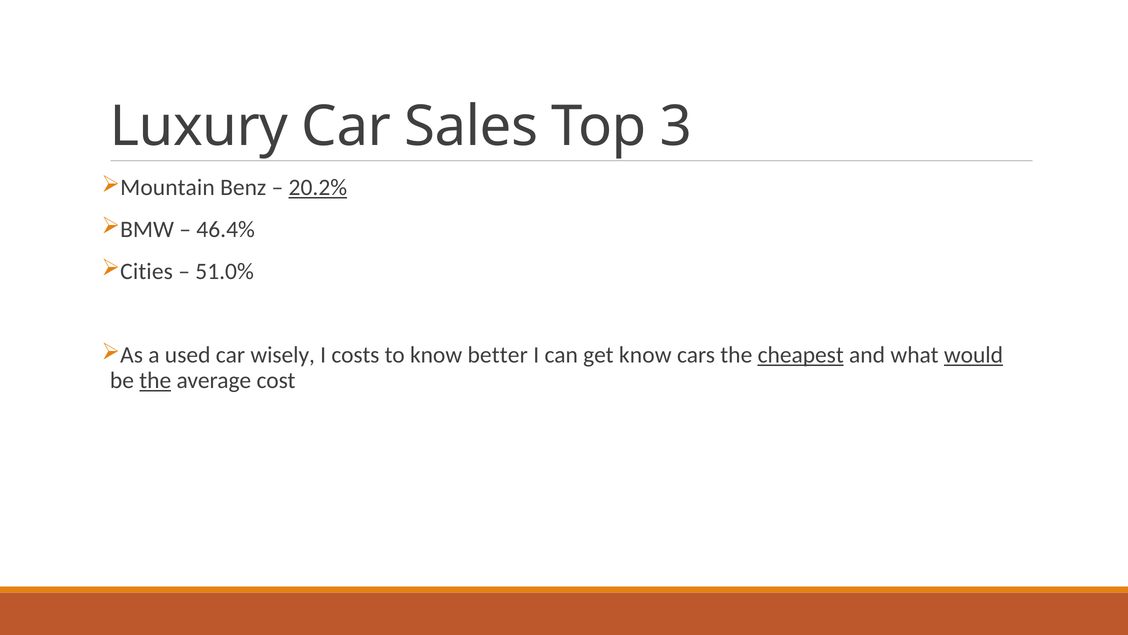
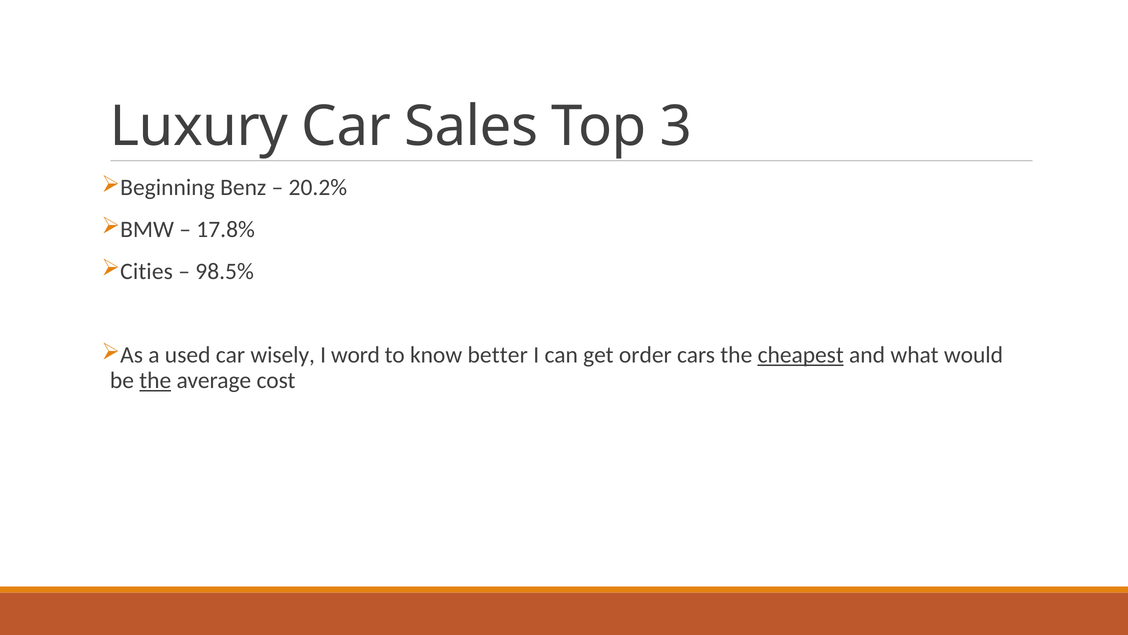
Mountain: Mountain -> Beginning (168, 188)
20.2% underline: present -> none (318, 188)
46.4%: 46.4% -> 17.8% (226, 229)
51.0%: 51.0% -> 98.5% (225, 271)
costs: costs -> word (355, 355)
get know: know -> order (645, 355)
would underline: present -> none (973, 355)
